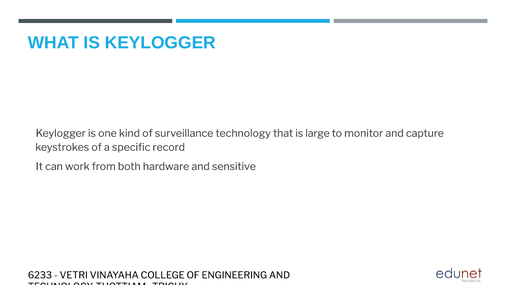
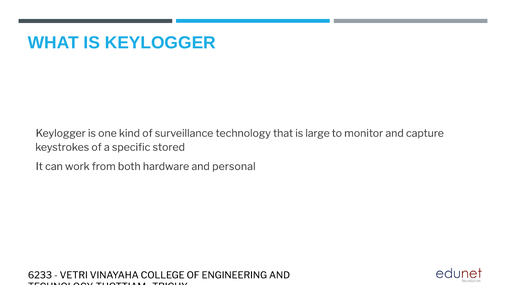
record: record -> stored (169, 147)
sensitive: sensitive -> personal (234, 166)
